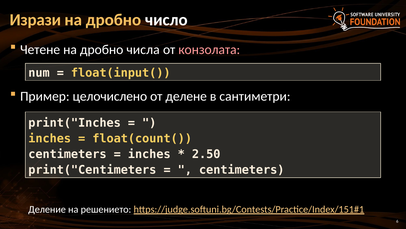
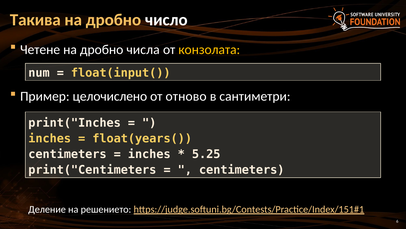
Изрази: Изрази -> Такива (35, 20)
конзолата colour: pink -> yellow (209, 49)
делене: делене -> отново (186, 96)
float(count(: float(count( -> float(years( (142, 138)
2.50: 2.50 -> 5.25 (206, 154)
